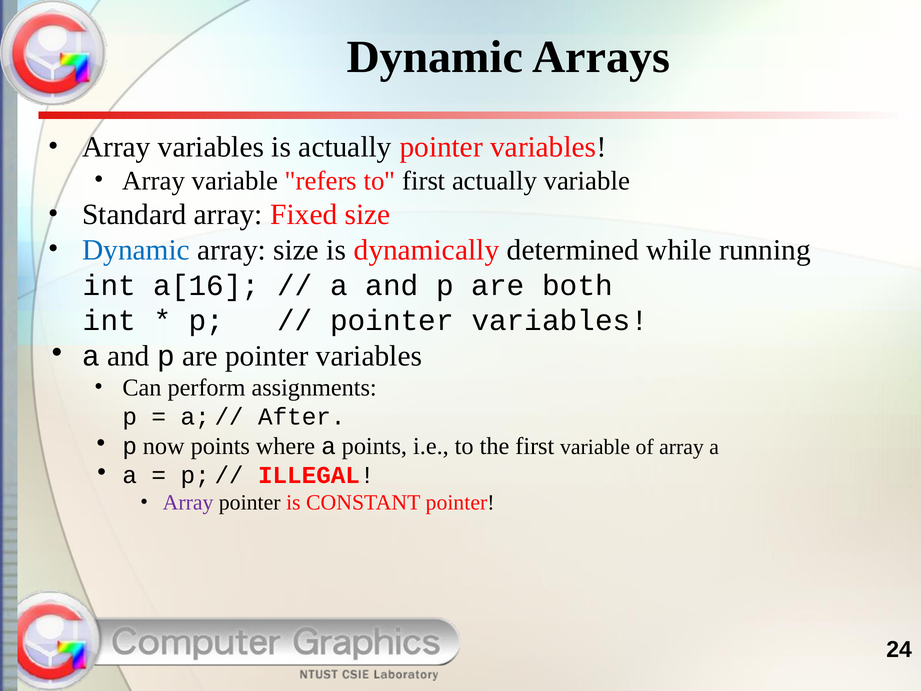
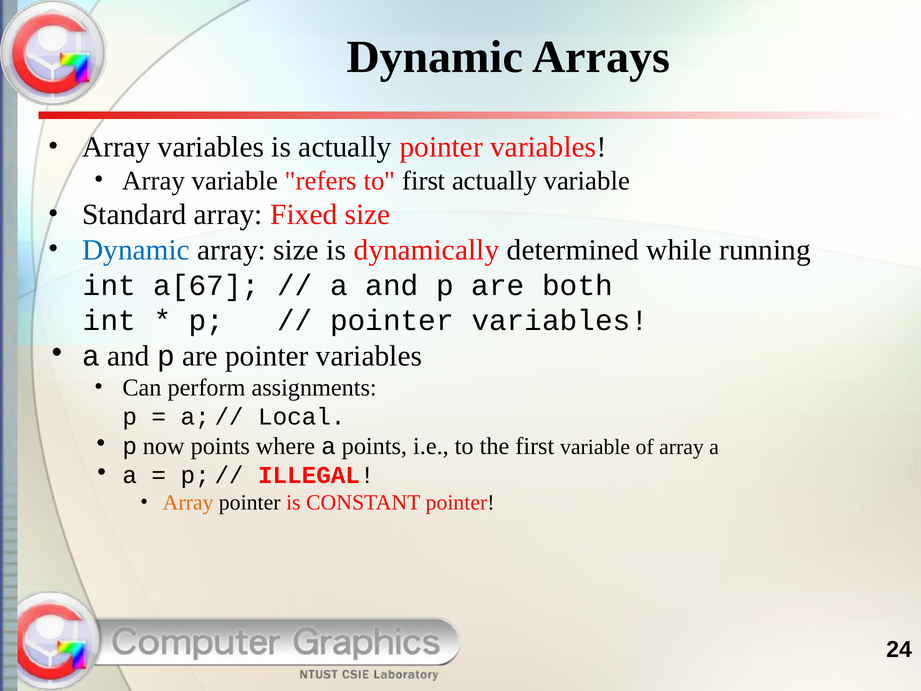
a[16: a[16 -> a[67 (206, 285)
After: After -> Local (302, 417)
Array colour: purple -> orange (188, 503)
